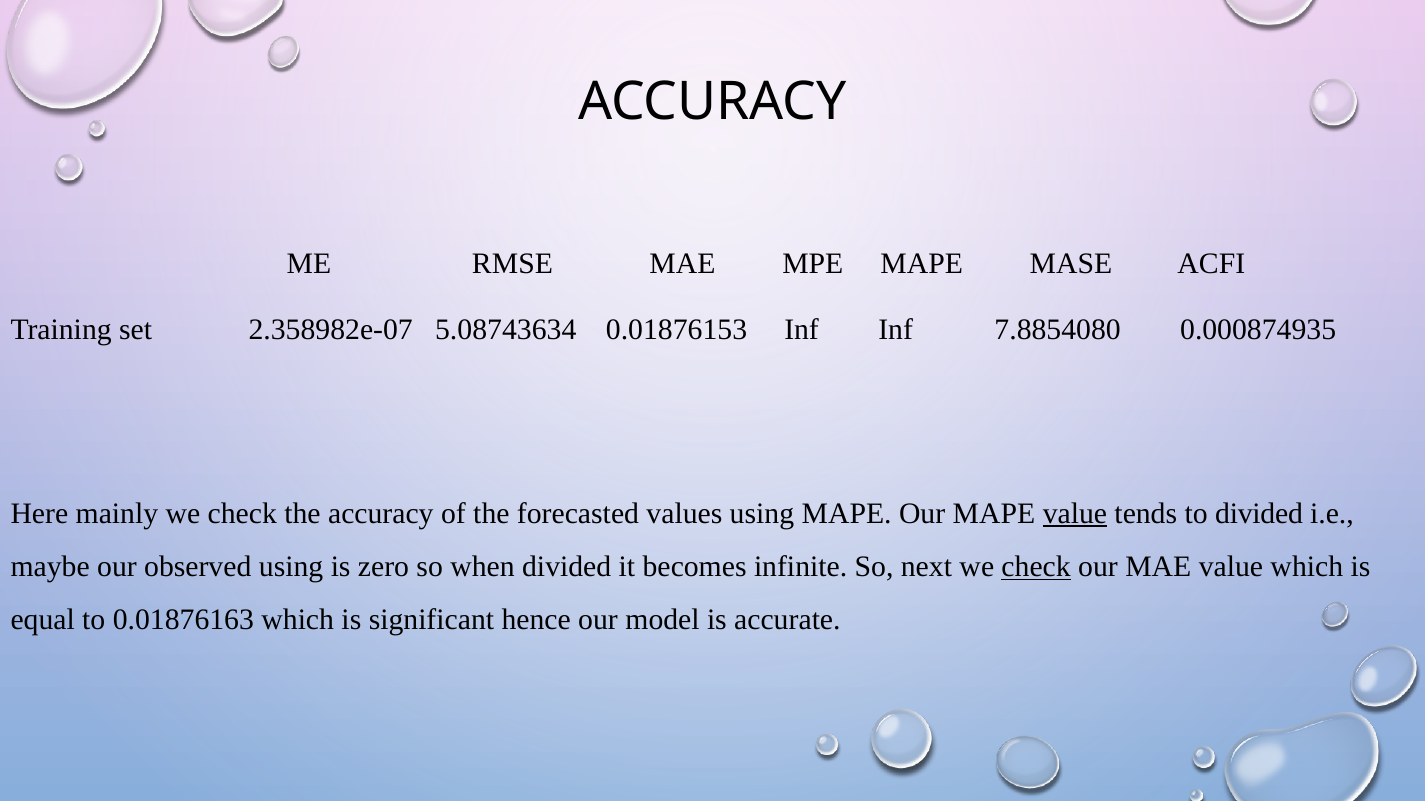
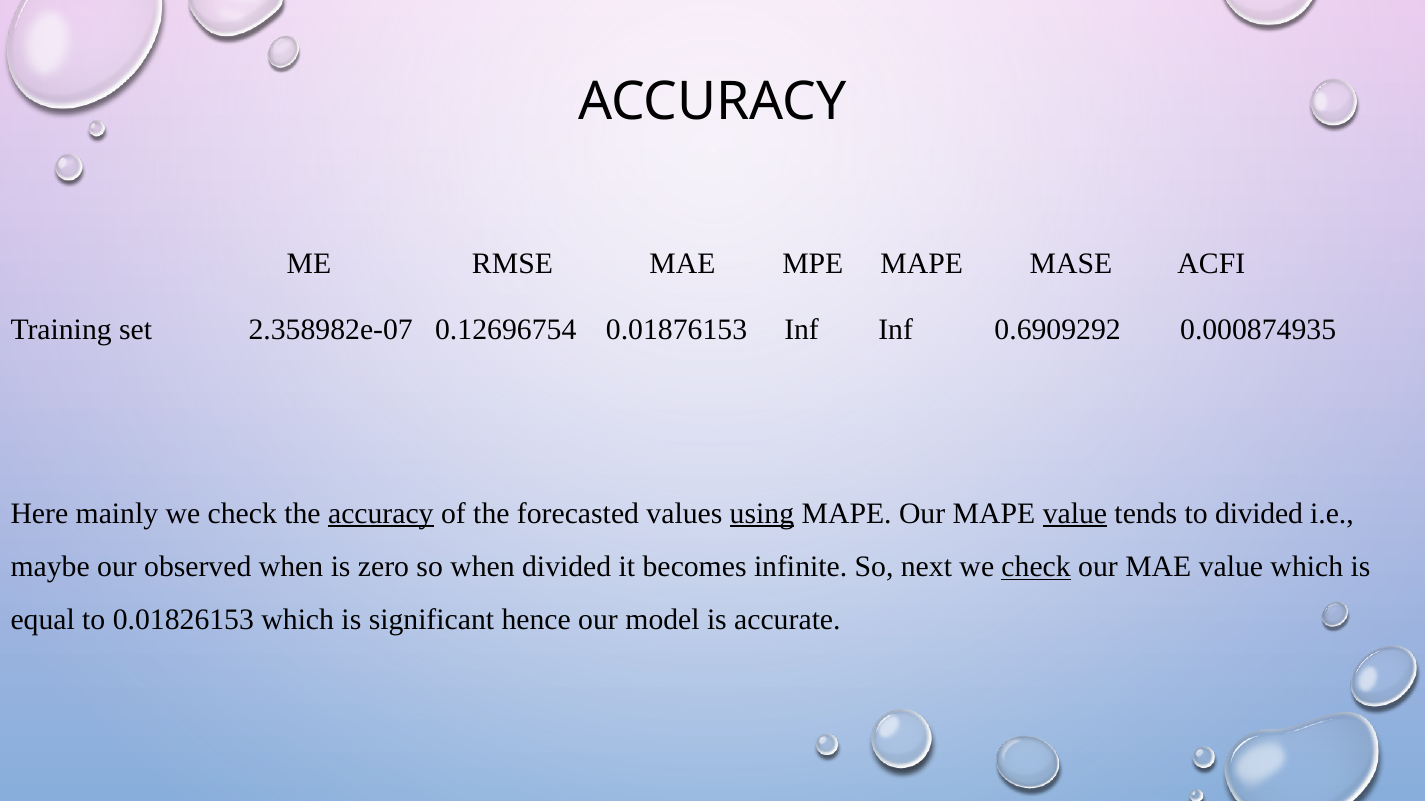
5.08743634: 5.08743634 -> 0.12696754 (506, 330)
7.8854080: 7.8854080 -> 0.6909292 (1058, 330)
accuracy underline: none -> present (381, 514)
using underline: none -> present (762, 514)
observed using: using -> when (291, 567)
0.01876163: 0.01876163 -> 0.01826153 (183, 621)
